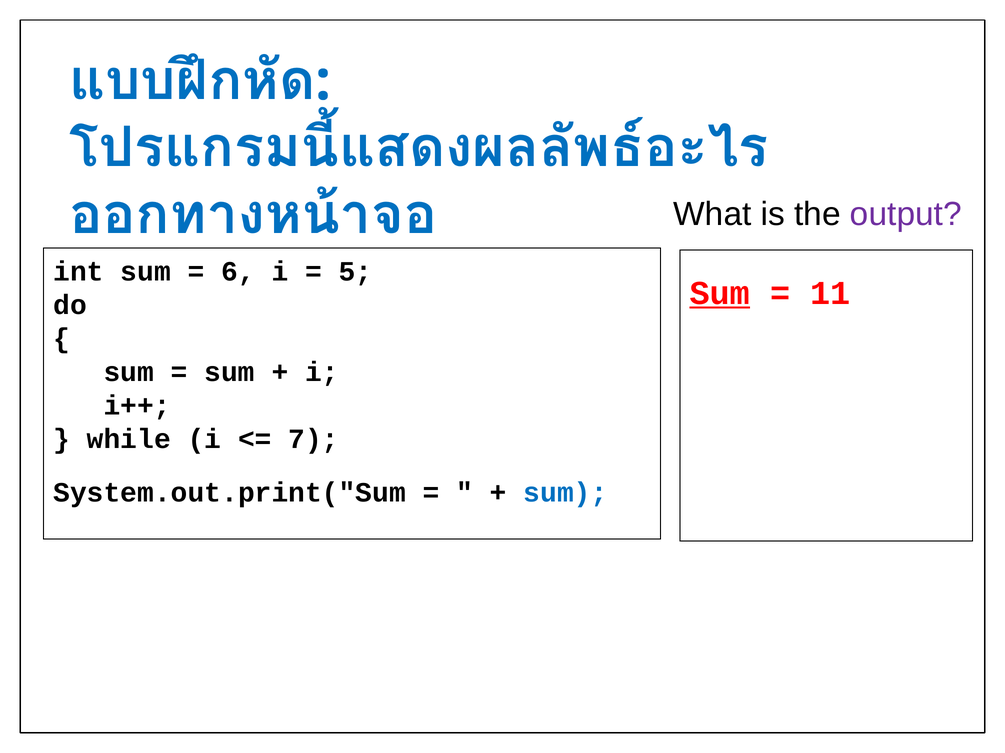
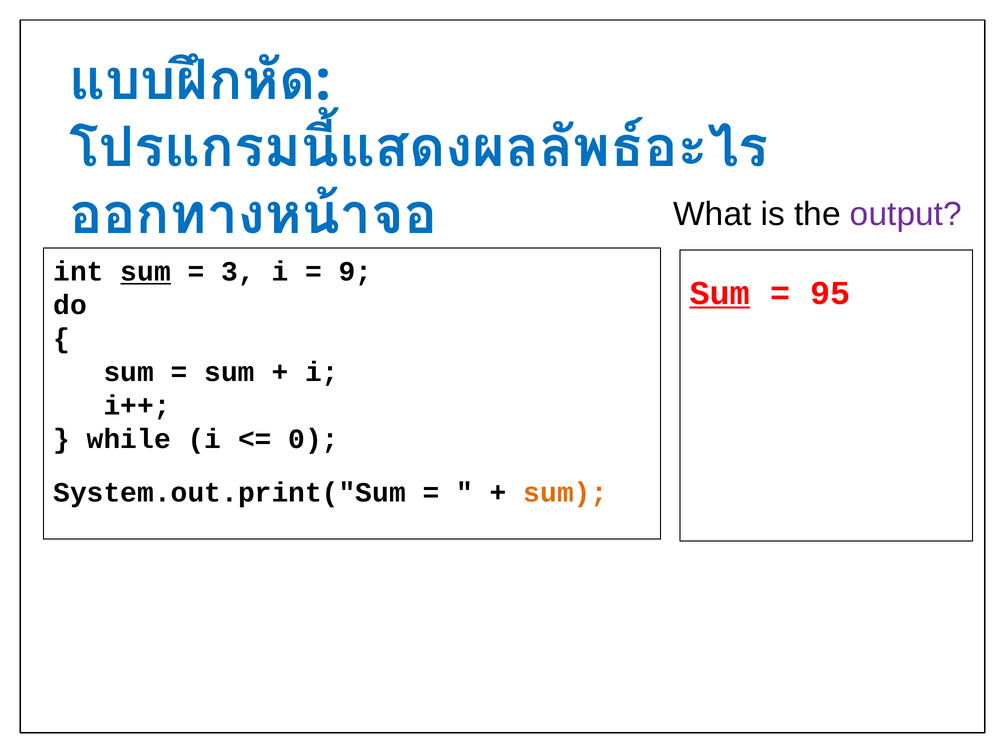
sum underline: none -> present (146, 272)
6: 6 -> 3 (238, 272)
5: 5 -> 9 (355, 272)
11: 11 -> 95 (830, 293)
7: 7 -> 0 (314, 440)
sum colour: blue -> orange (565, 493)
